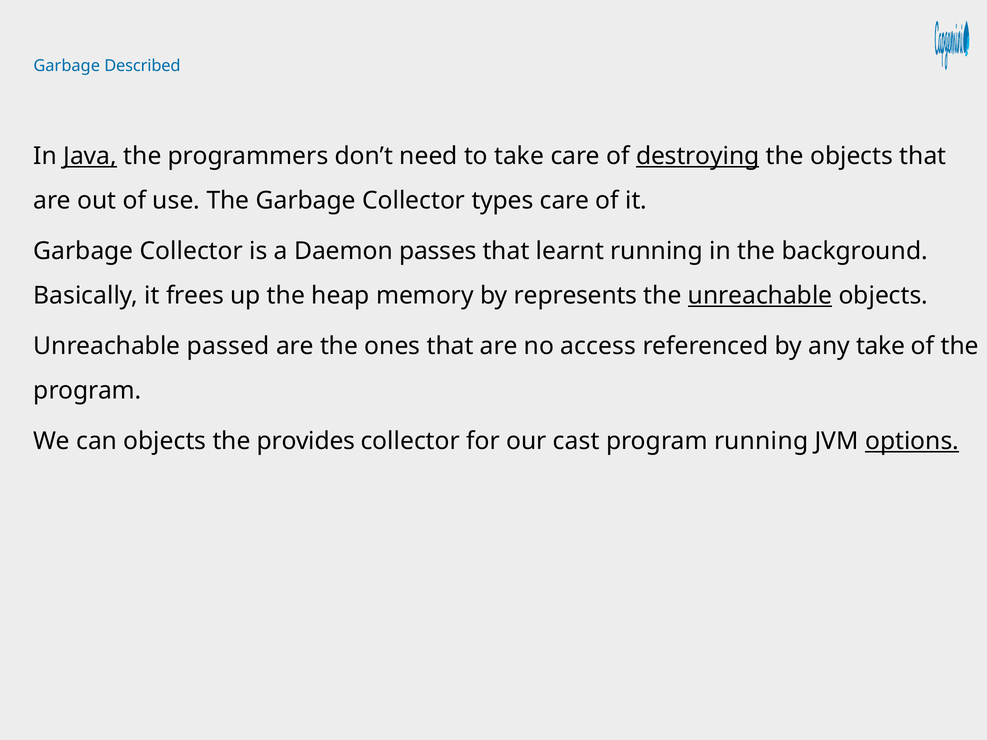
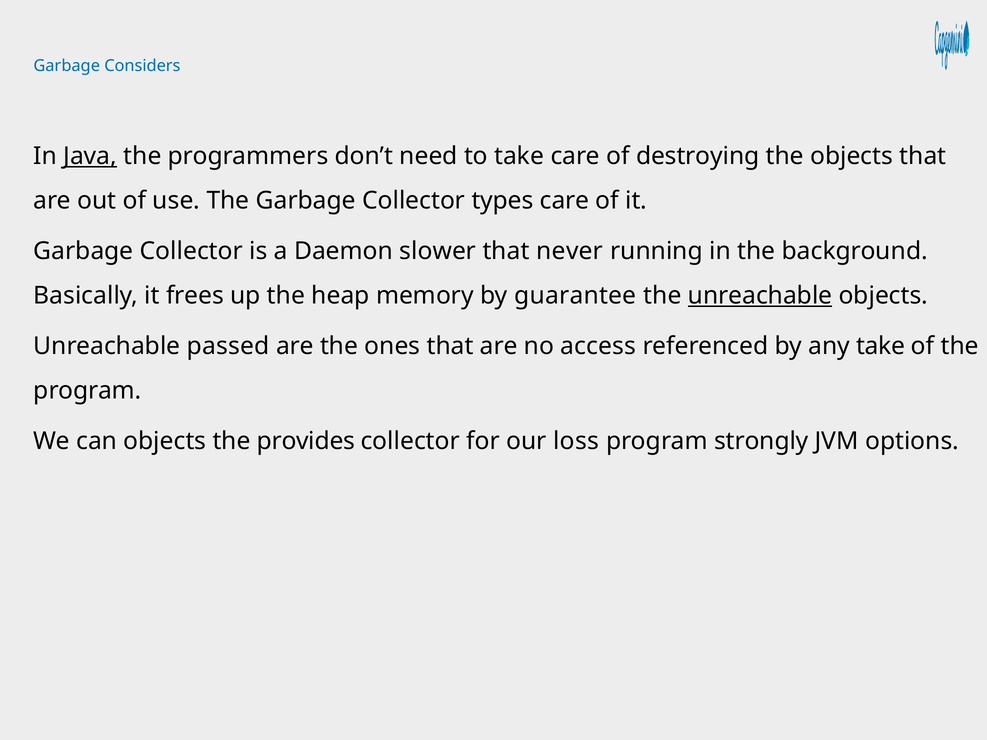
Described: Described -> Considers (142, 66)
destroying underline: present -> none (698, 156)
passes: passes -> slower (438, 251)
learnt: learnt -> never (570, 251)
represents: represents -> guarantee (575, 296)
cast: cast -> loss (576, 441)
program running: running -> strongly (761, 441)
options underline: present -> none (912, 441)
